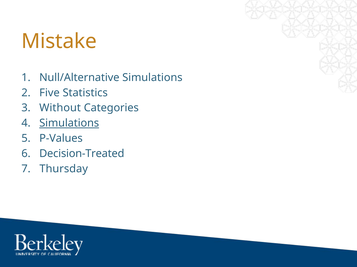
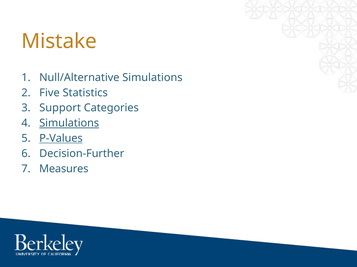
Without: Without -> Support (60, 108)
P-Values underline: none -> present (61, 139)
Decision-Treated: Decision-Treated -> Decision-Further (82, 154)
Thursday: Thursday -> Measures (64, 169)
